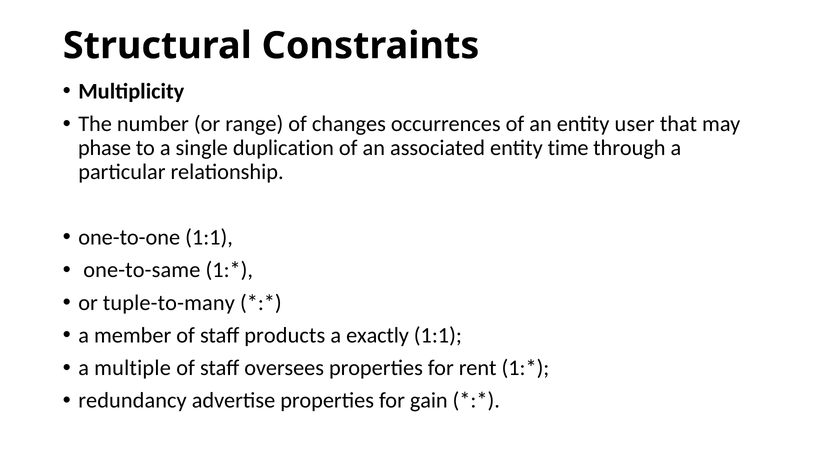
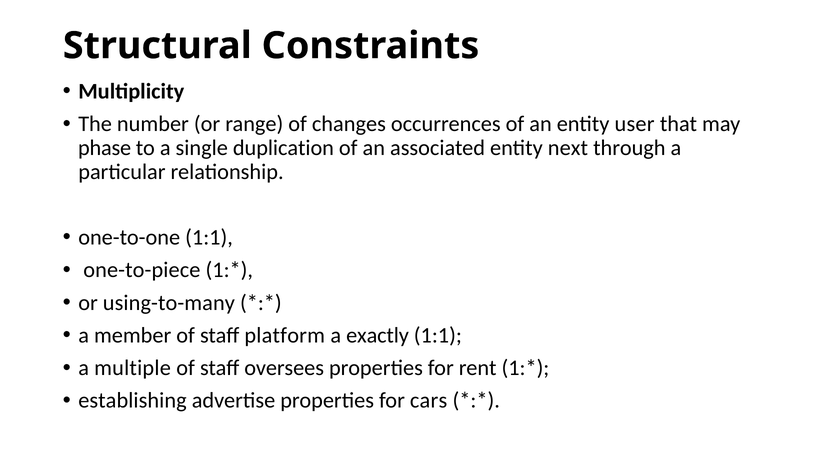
time: time -> next (568, 148)
one-to-same: one-to-same -> one-to-piece (142, 270)
tuple-to-many: tuple-to-many -> using-to-many (169, 303)
products: products -> platform (285, 336)
redundancy: redundancy -> establishing (132, 401)
gain: gain -> cars (429, 401)
